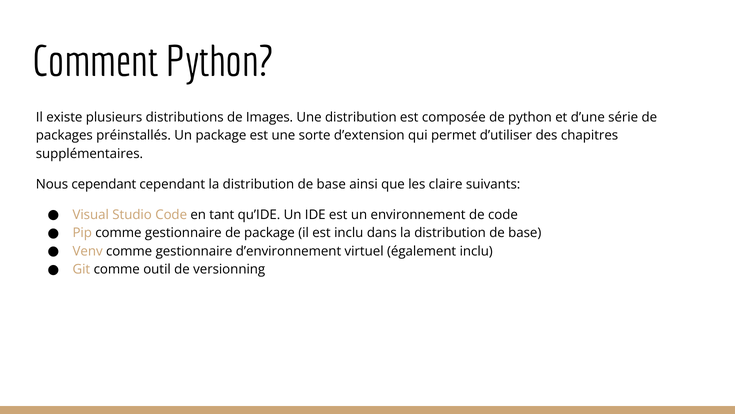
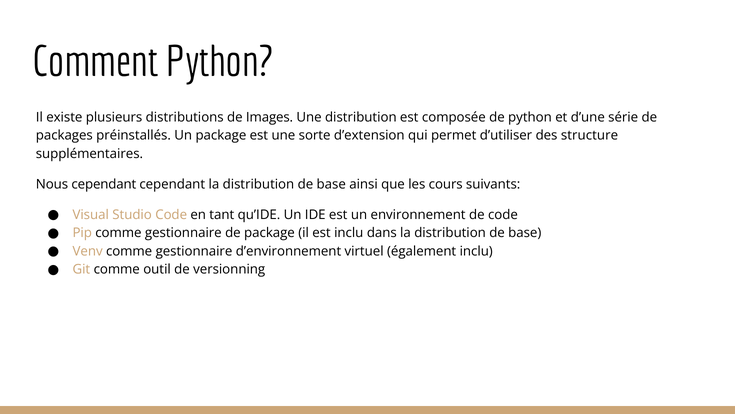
chapitres: chapitres -> structure (590, 135)
claire: claire -> cours (446, 184)
